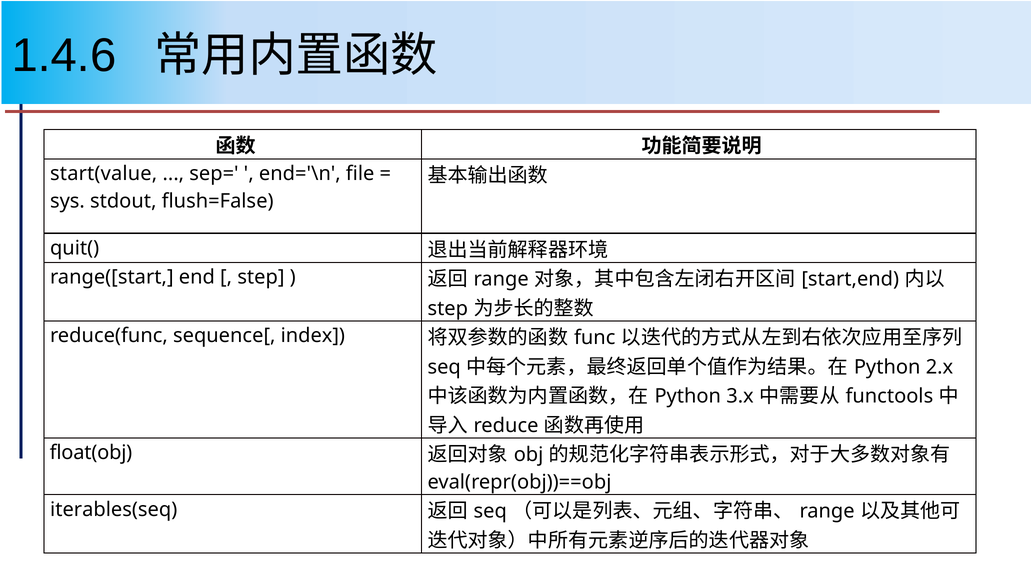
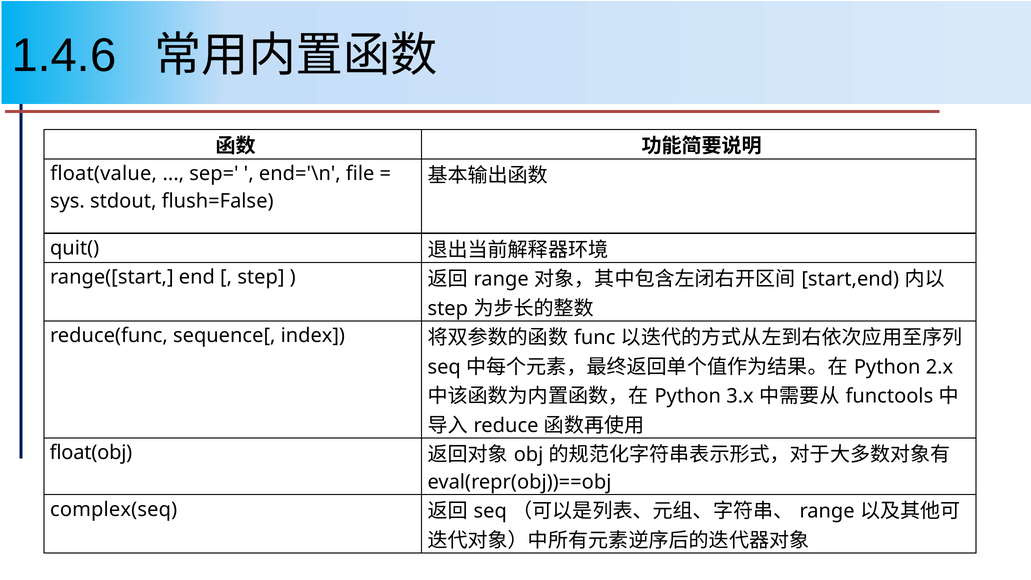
start(value: start(value -> float(value (104, 174)
iterables(seq: iterables(seq -> complex(seq (114, 509)
